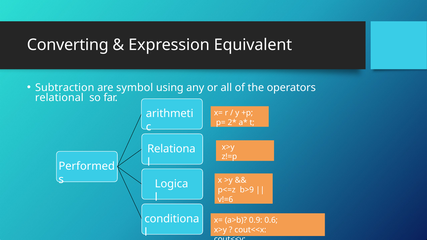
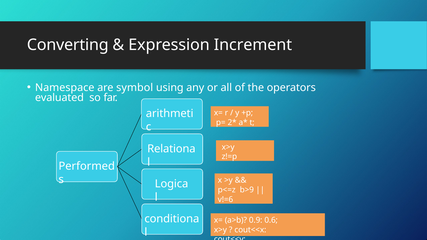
Equivalent: Equivalent -> Increment (253, 45)
Subtraction: Subtraction -> Namespace (65, 88)
relational: relational -> evaluated (59, 98)
